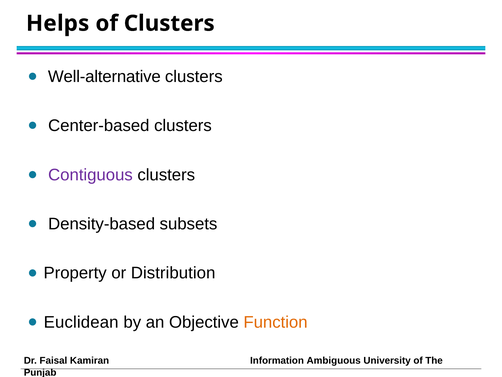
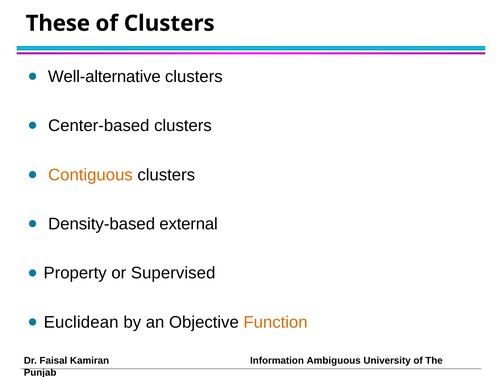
Helps: Helps -> These (58, 23)
Contiguous colour: purple -> orange (90, 175)
subsets: subsets -> external (189, 224)
Distribution: Distribution -> Supervised (173, 273)
